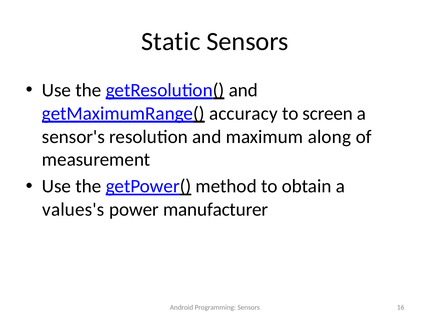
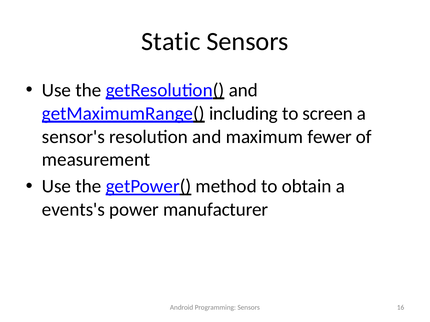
accuracy: accuracy -> including (244, 114)
along: along -> fewer (330, 137)
values's: values's -> events's (73, 210)
